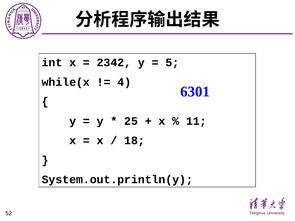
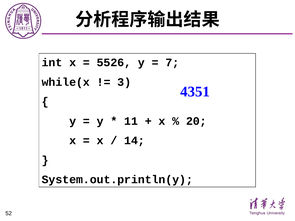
2342: 2342 -> 5526 (114, 63)
5: 5 -> 7 (172, 63)
4: 4 -> 3 (124, 82)
6301: 6301 -> 4351 (195, 92)
25: 25 -> 11 (131, 121)
11: 11 -> 20 (196, 121)
18: 18 -> 14 (135, 141)
